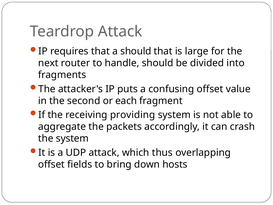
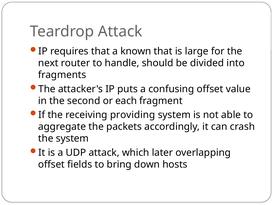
a should: should -> known (136, 51)
thus: thus -> later (162, 152)
